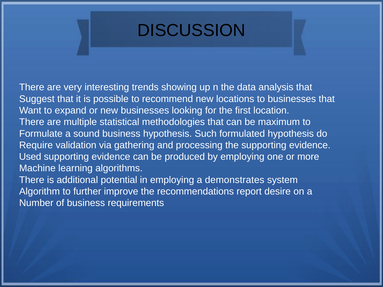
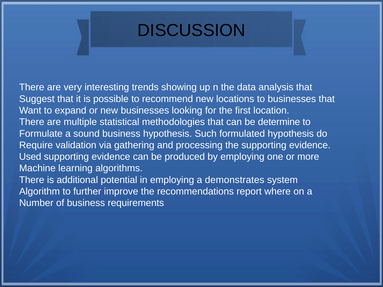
maximum: maximum -> determine (279, 122)
desire: desire -> where (278, 192)
